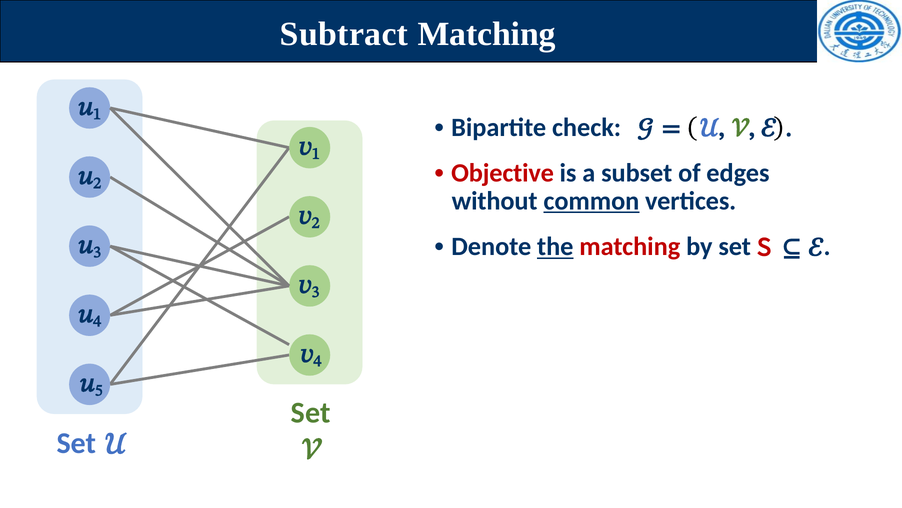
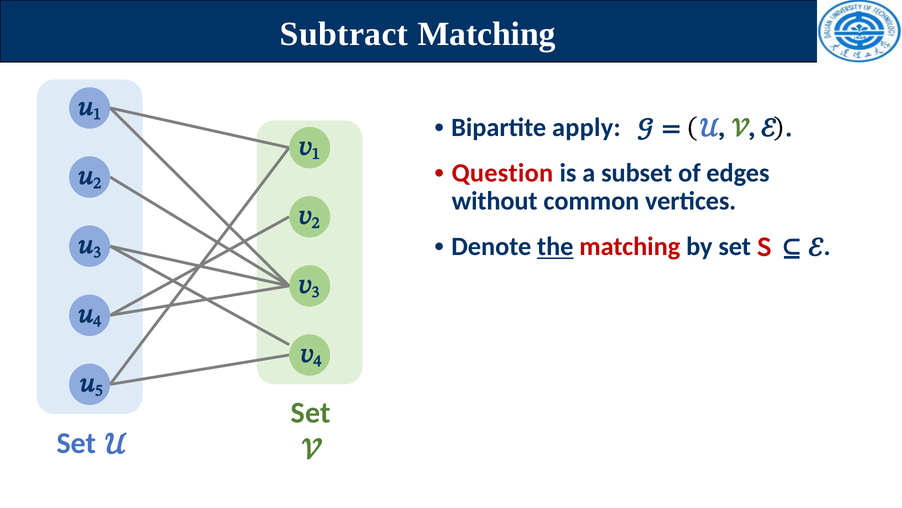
check: check -> apply (586, 127)
Objective: Objective -> Question (502, 173)
common underline: present -> none (591, 201)
